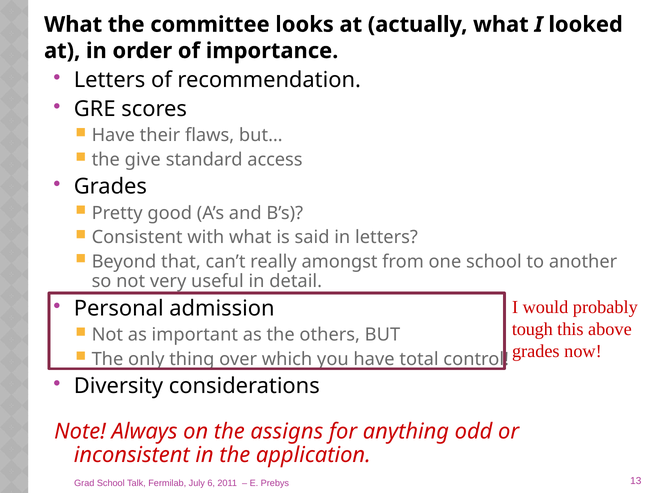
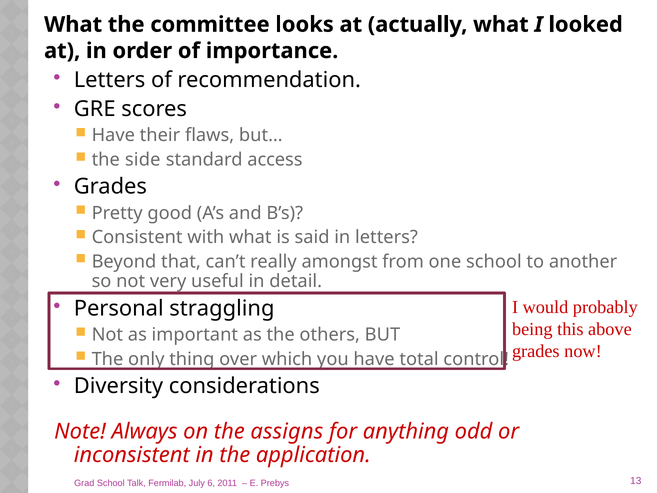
give: give -> side (143, 160)
admission: admission -> straggling (222, 308)
tough: tough -> being (532, 329)
